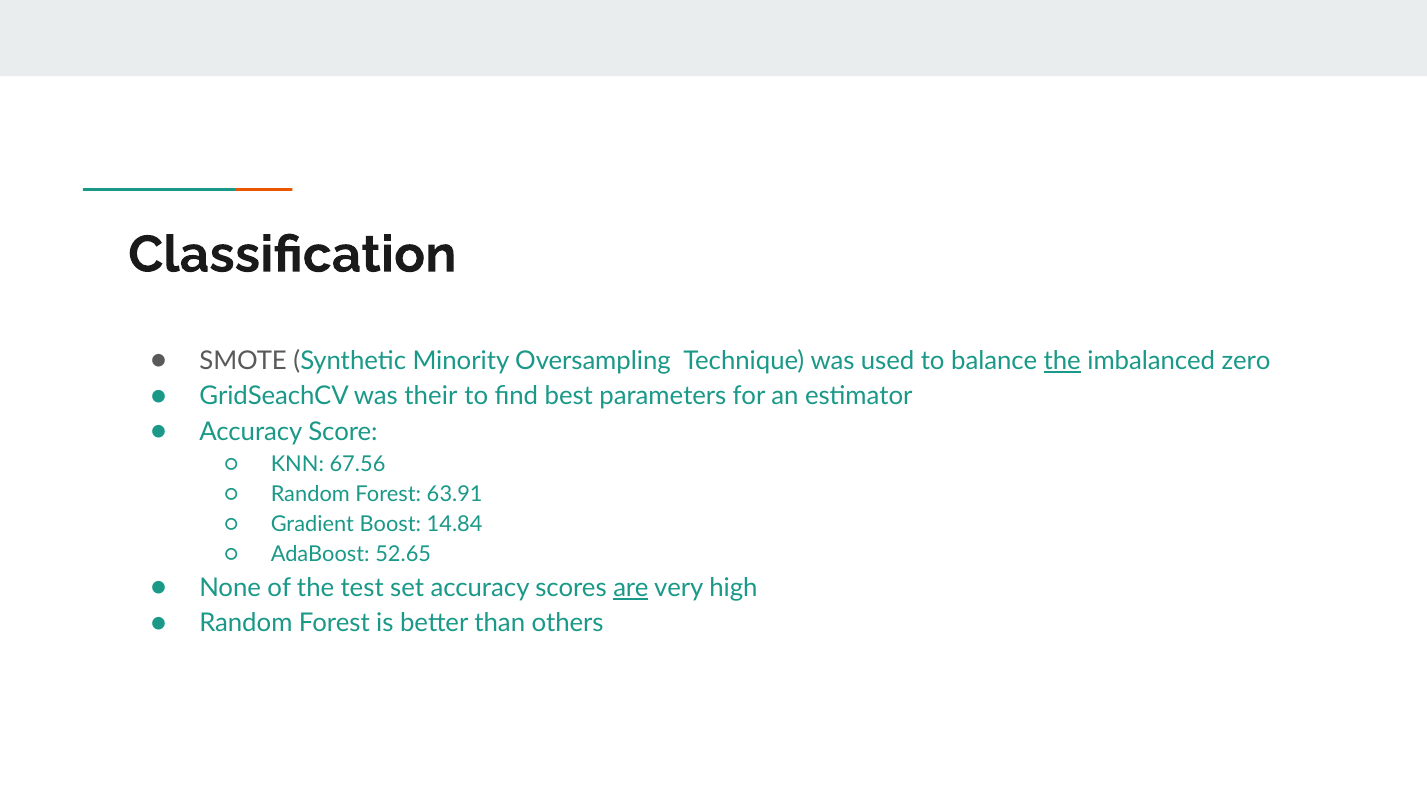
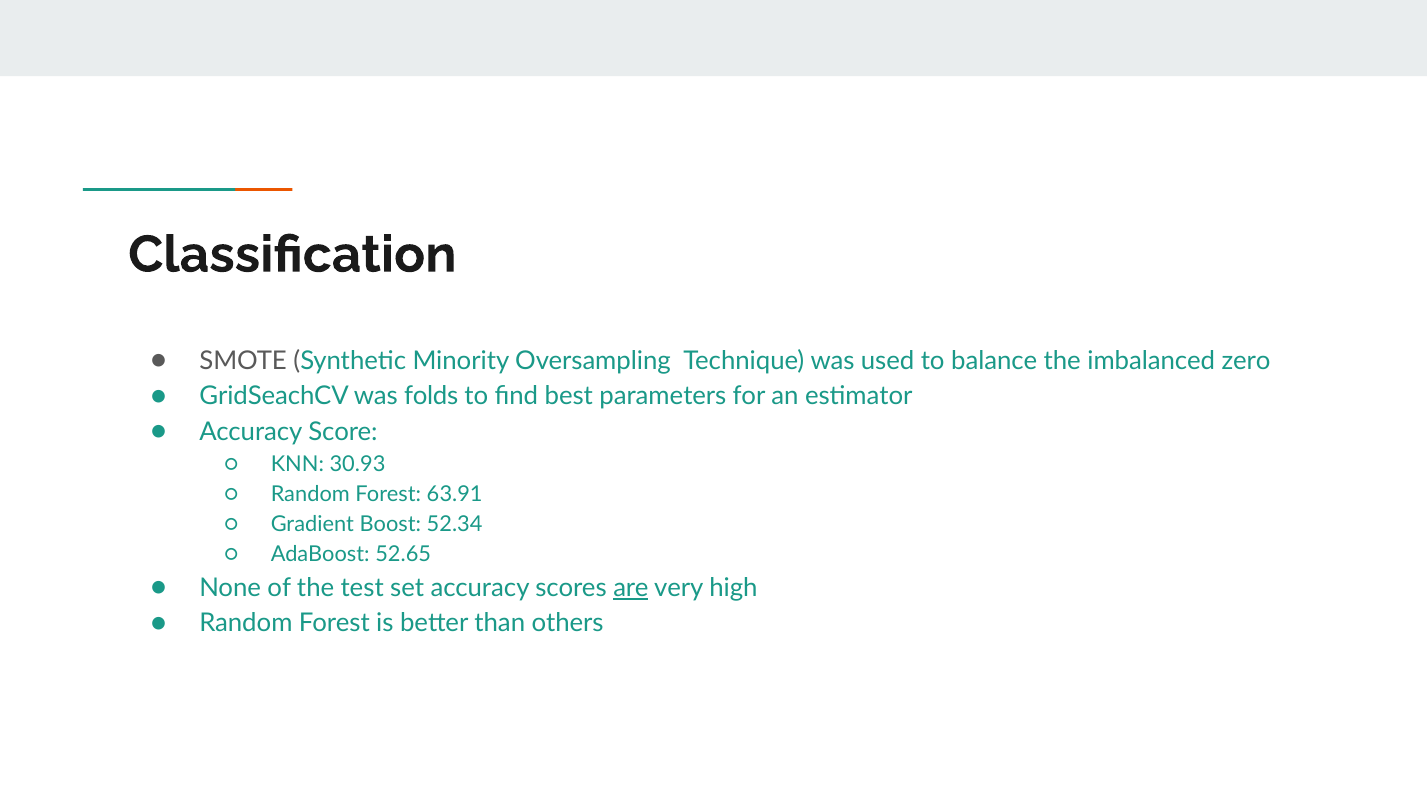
the underline: present -> none (1062, 361)
their: their -> folds (431, 396)
67.56: 67.56 -> 30.93 (357, 464)
14.84: 14.84 -> 52.34 (455, 524)
